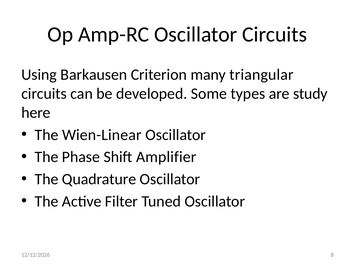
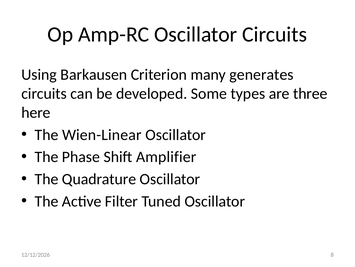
triangular: triangular -> generates (262, 74)
study: study -> three (310, 93)
